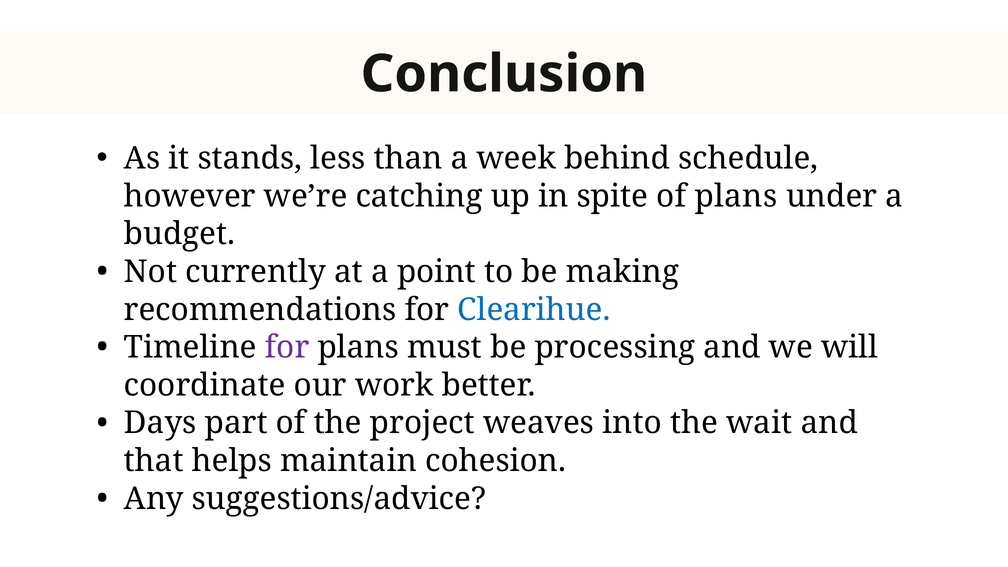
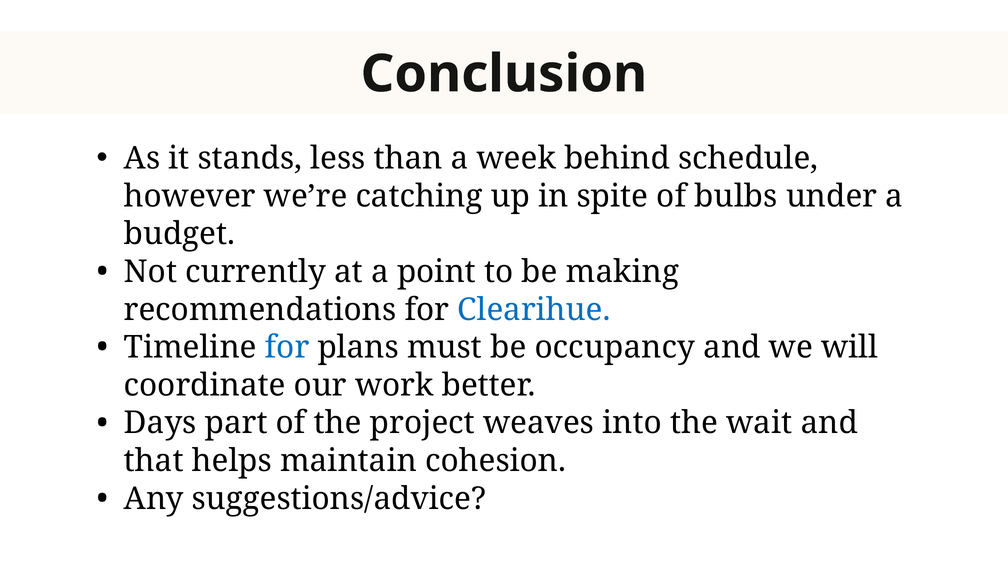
of plans: plans -> bulbs (736, 196)
for colour: purple -> blue (287, 347)
processing: processing -> occupancy (615, 347)
